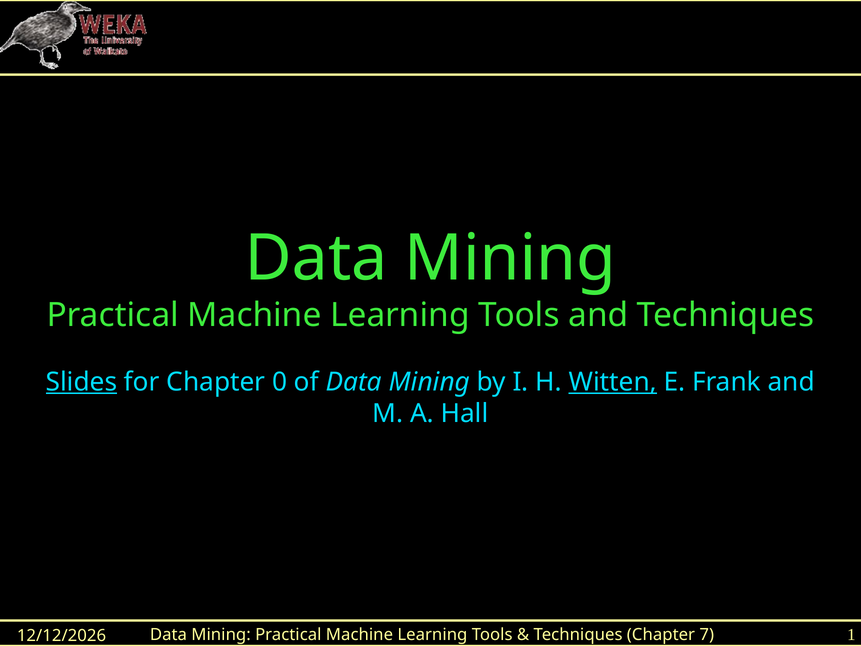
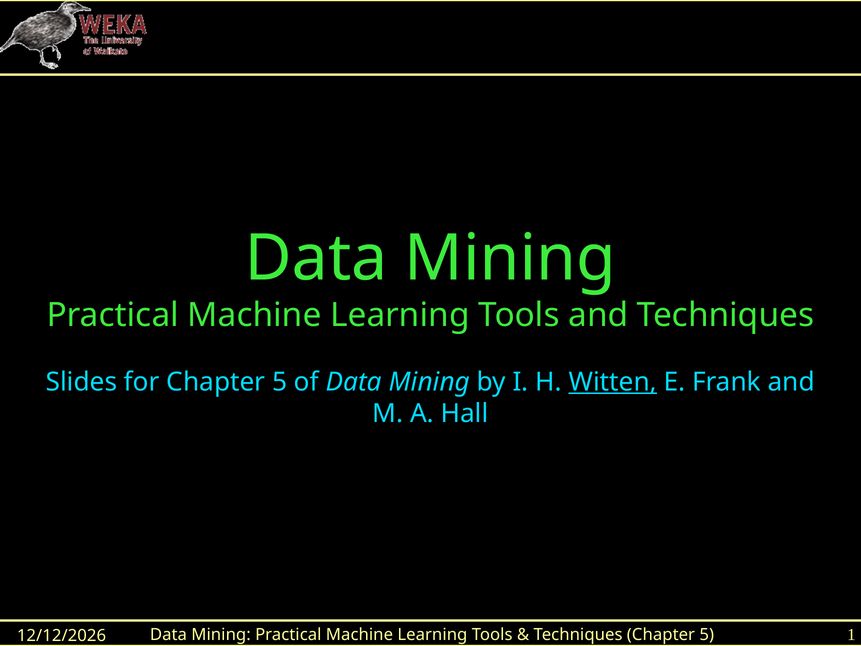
Slides underline: present -> none (82, 382)
for Chapter 0: 0 -> 5 (280, 382)
Techniques Chapter 7: 7 -> 5 (707, 634)
